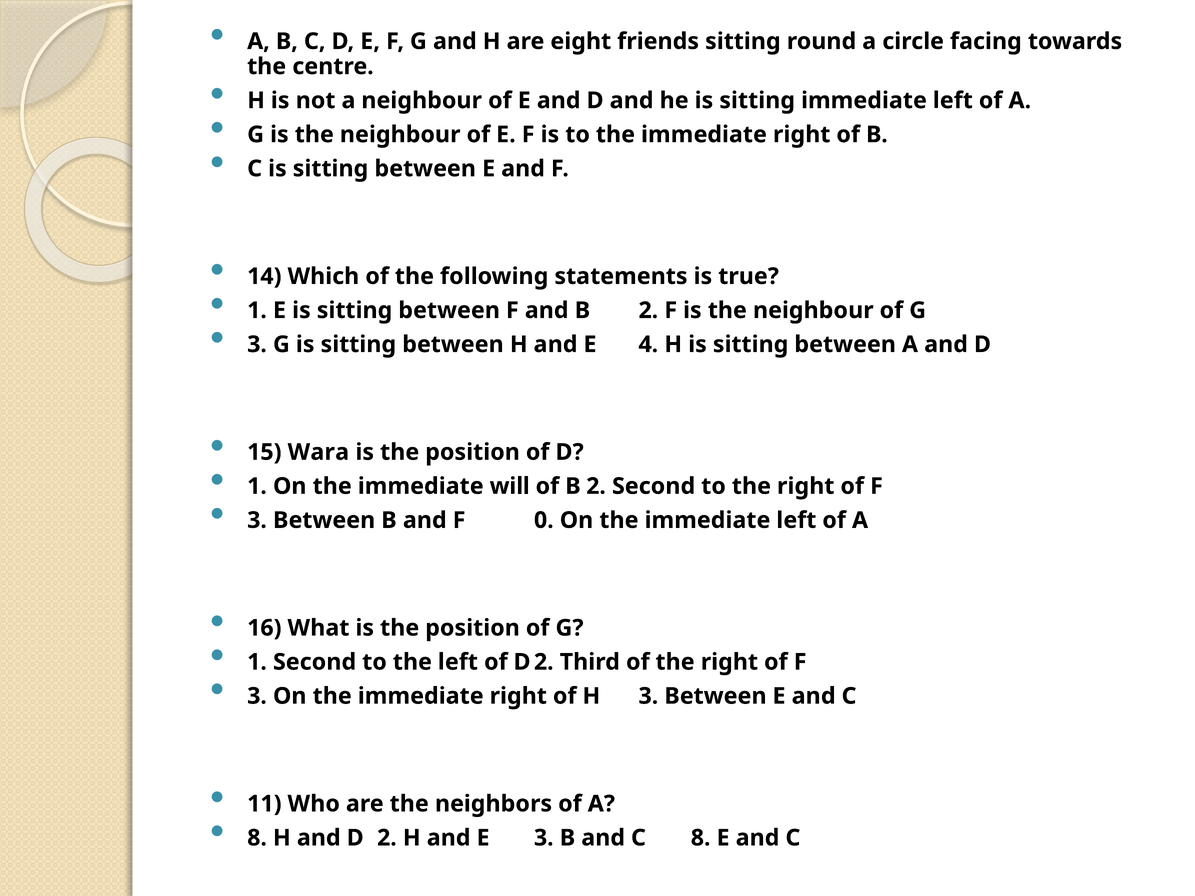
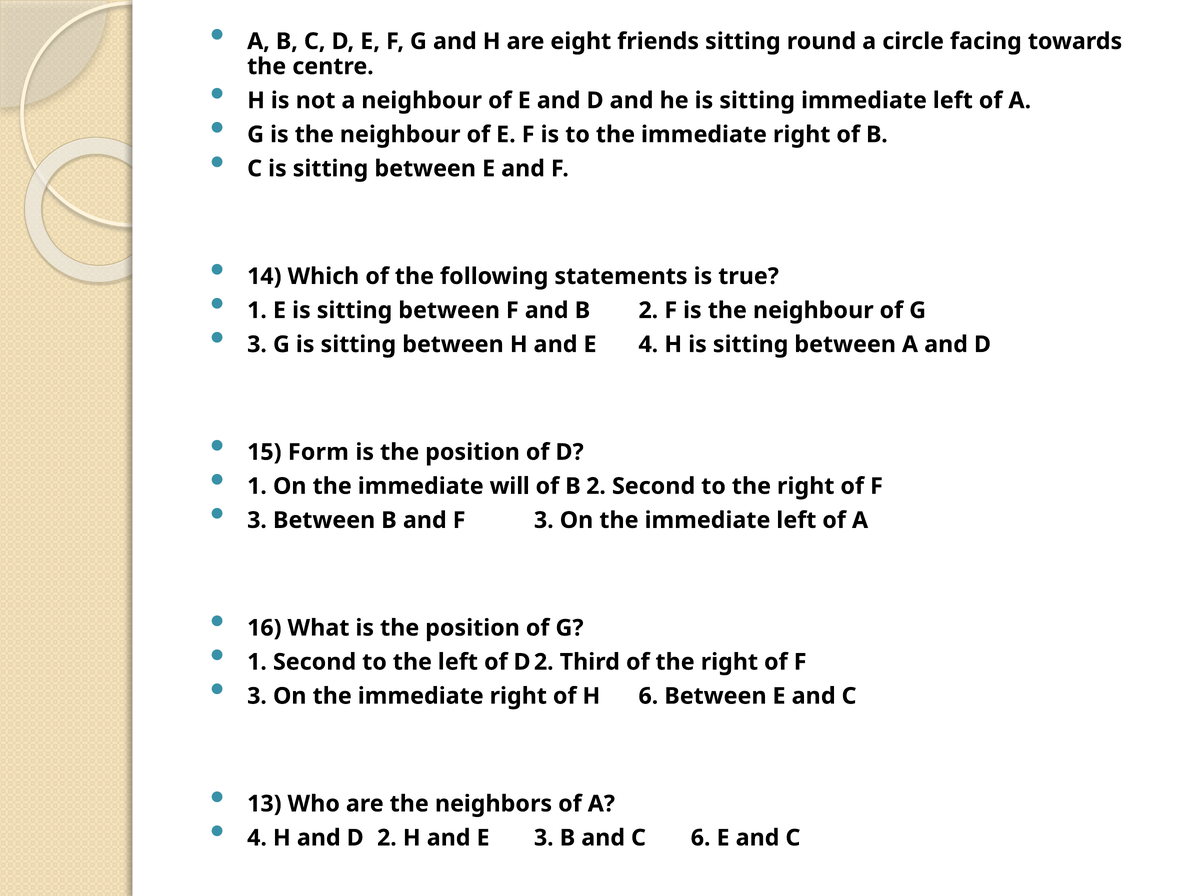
Wara: Wara -> Form (318, 452)
F 0: 0 -> 3 (544, 520)
H 3: 3 -> 6 (648, 696)
11: 11 -> 13 (264, 804)
8: 8 -> 4 (257, 838)
C 8: 8 -> 6 (701, 838)
